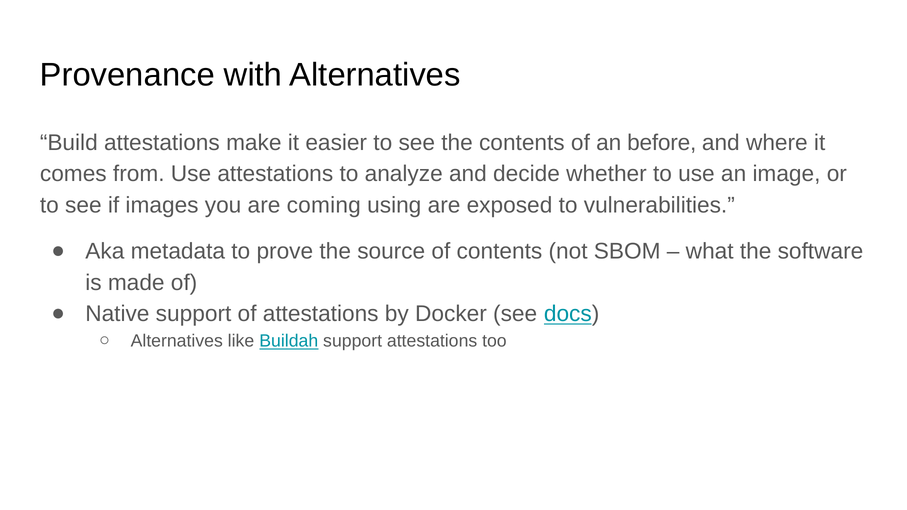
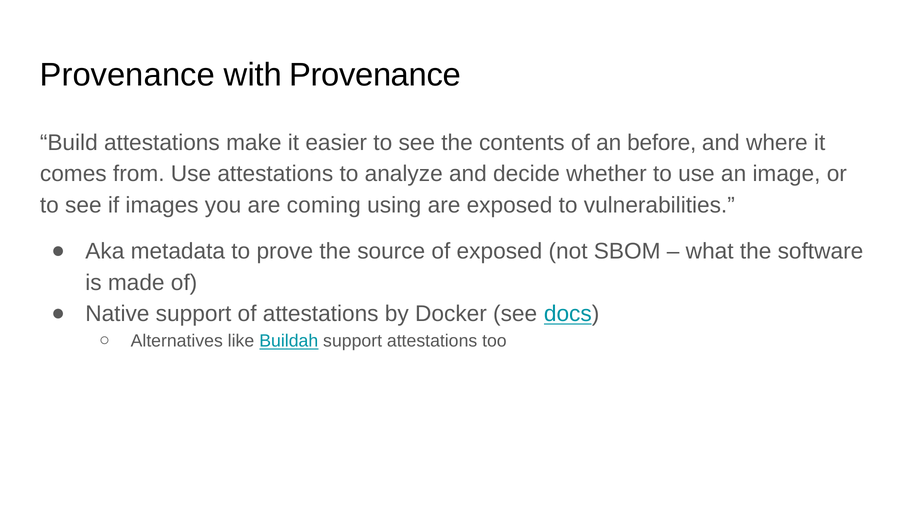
with Alternatives: Alternatives -> Provenance (375, 75)
of contents: contents -> exposed (499, 252)
